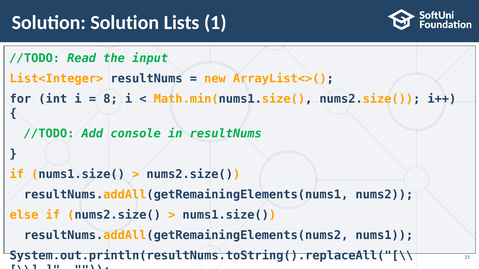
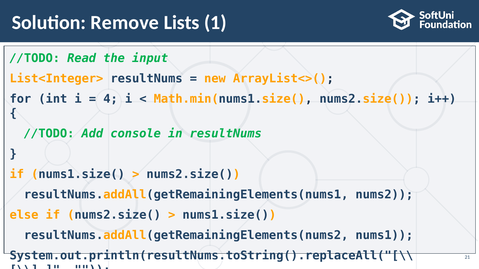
Solution Solution: Solution -> Remove (125, 23)
8: 8 -> 4 (111, 99)
